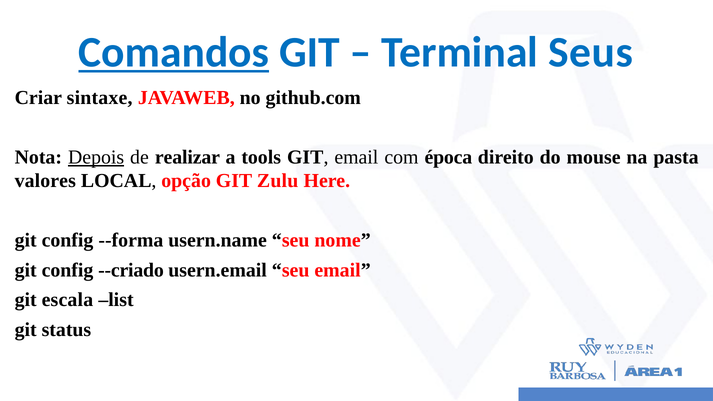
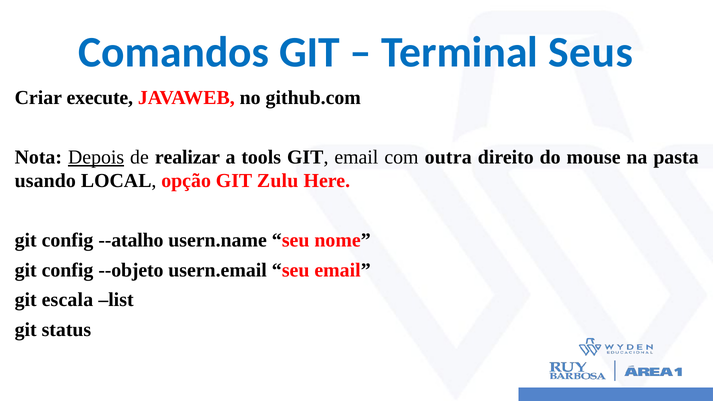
Comandos underline: present -> none (174, 53)
sintaxe: sintaxe -> execute (100, 98)
época: época -> outra (448, 157)
valores: valores -> usando (45, 181)
--forma: --forma -> --atalho (131, 240)
--criado: --criado -> --objeto (131, 270)
